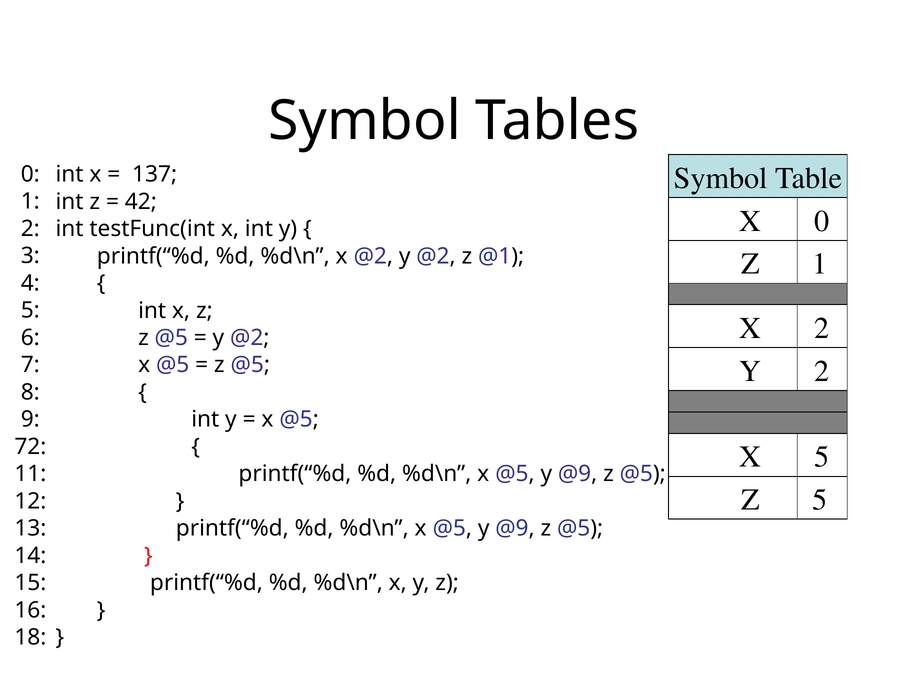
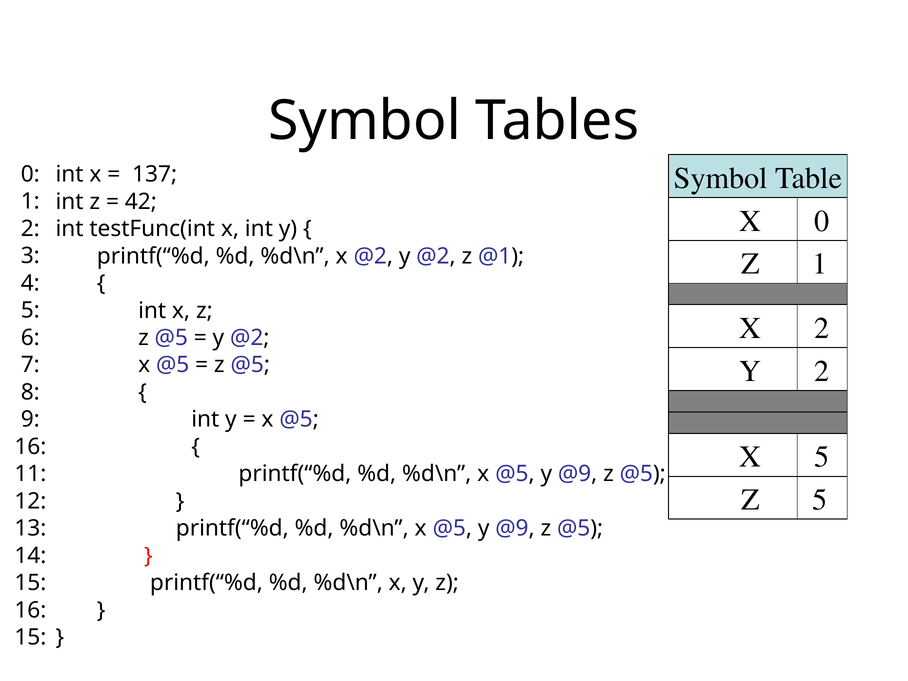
72: 72 -> 16 (30, 447)
18: 18 -> 15 (30, 637)
